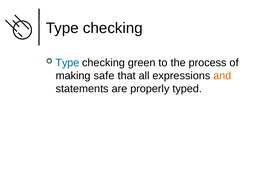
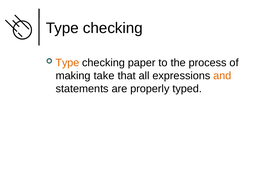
Type colour: blue -> orange (67, 63)
green: green -> paper (142, 63)
safe: safe -> take (104, 76)
